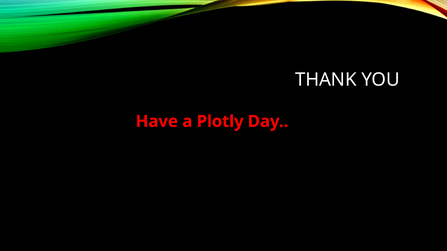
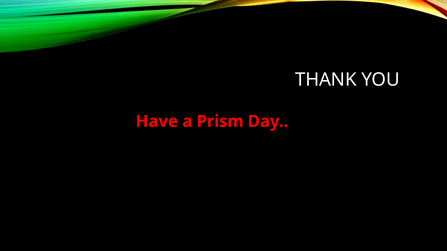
Plotly: Plotly -> Prism (220, 122)
